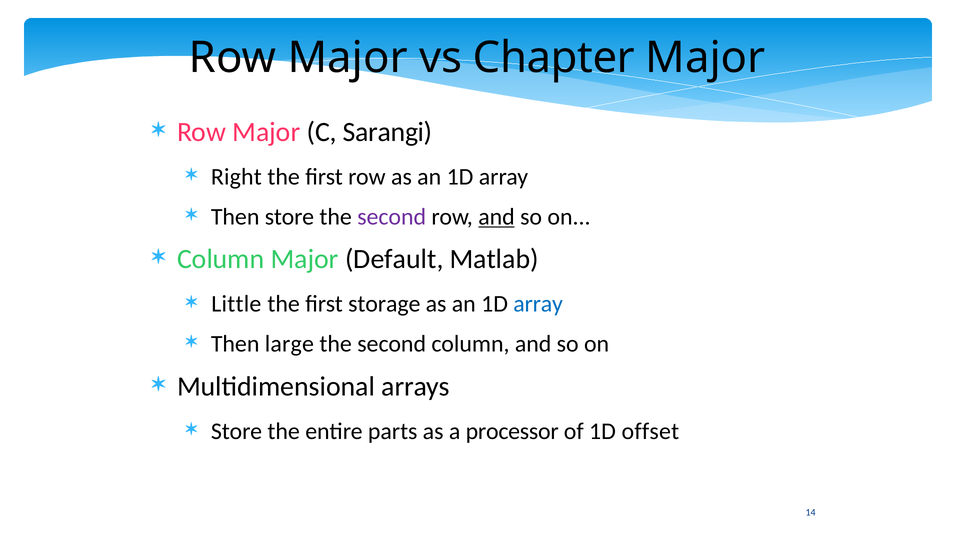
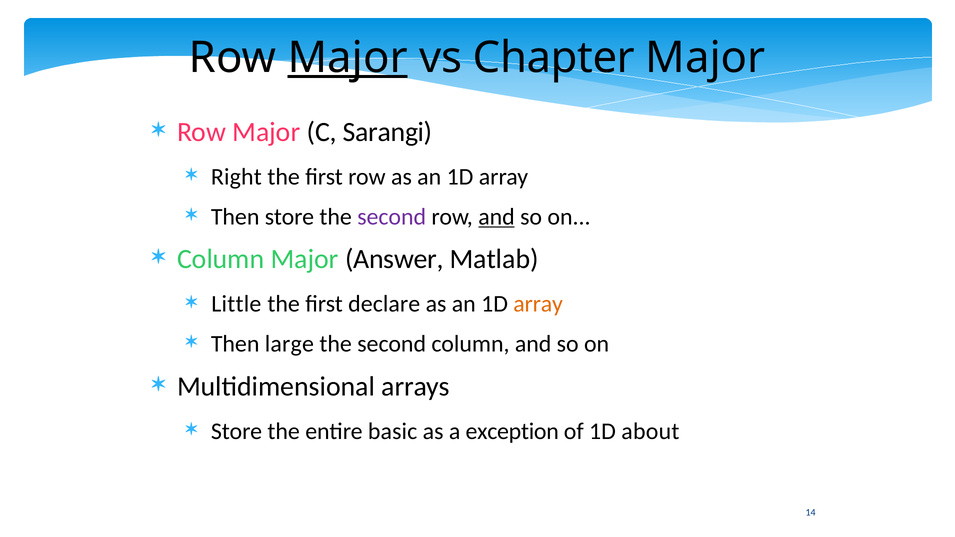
Major underline: none -> present (348, 58)
Default: Default -> Answer (394, 259)
storage: storage -> declare (384, 304)
array colour: blue -> orange (538, 304)
parts: parts -> basic (393, 431)
processor: processor -> exception (512, 431)
offset: offset -> about (650, 431)
